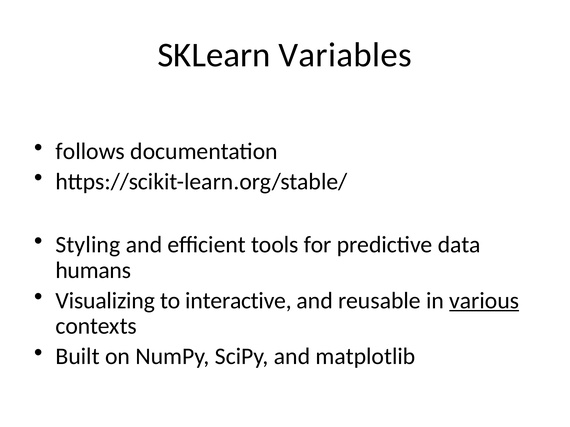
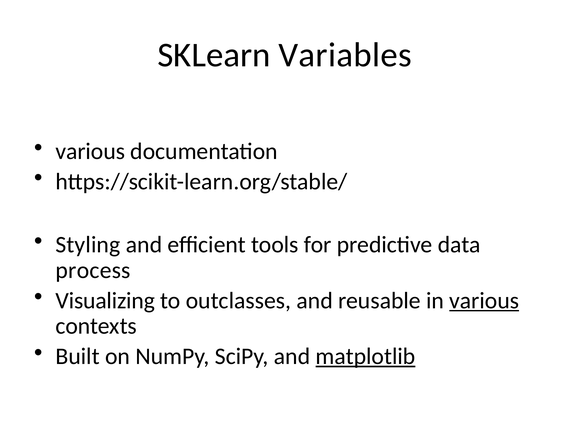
follows: follows -> various (90, 152)
humans: humans -> process (93, 271)
interactive: interactive -> outclasses (238, 301)
matplotlib underline: none -> present (365, 357)
